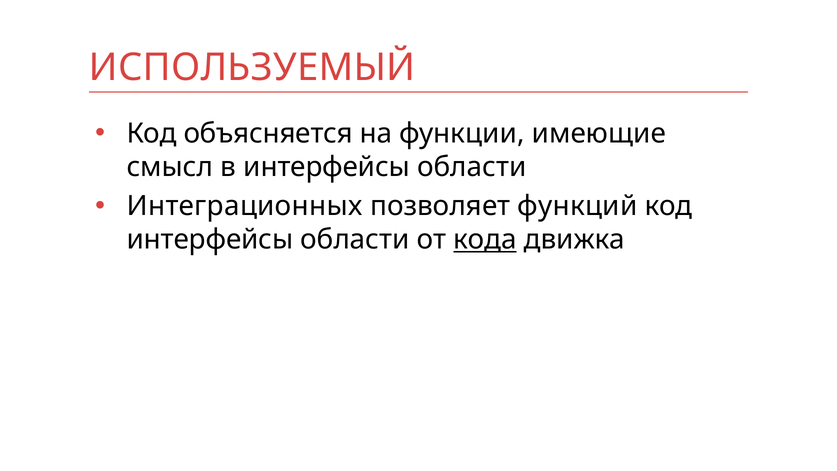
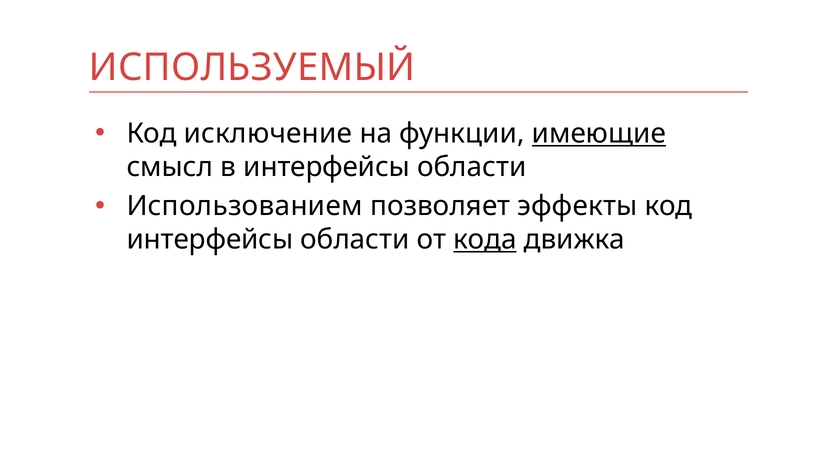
объясняется: объясняется -> исключение (268, 134)
имеющие underline: none -> present (599, 134)
Интеграционных: Интеграционных -> Использованием (245, 206)
функций: функций -> эффекты (577, 206)
